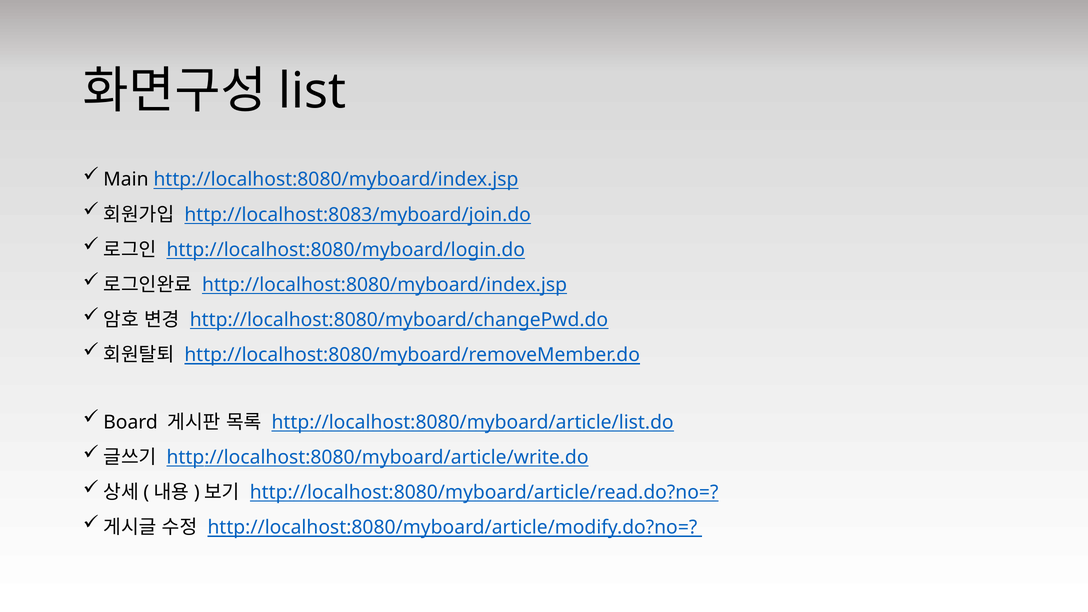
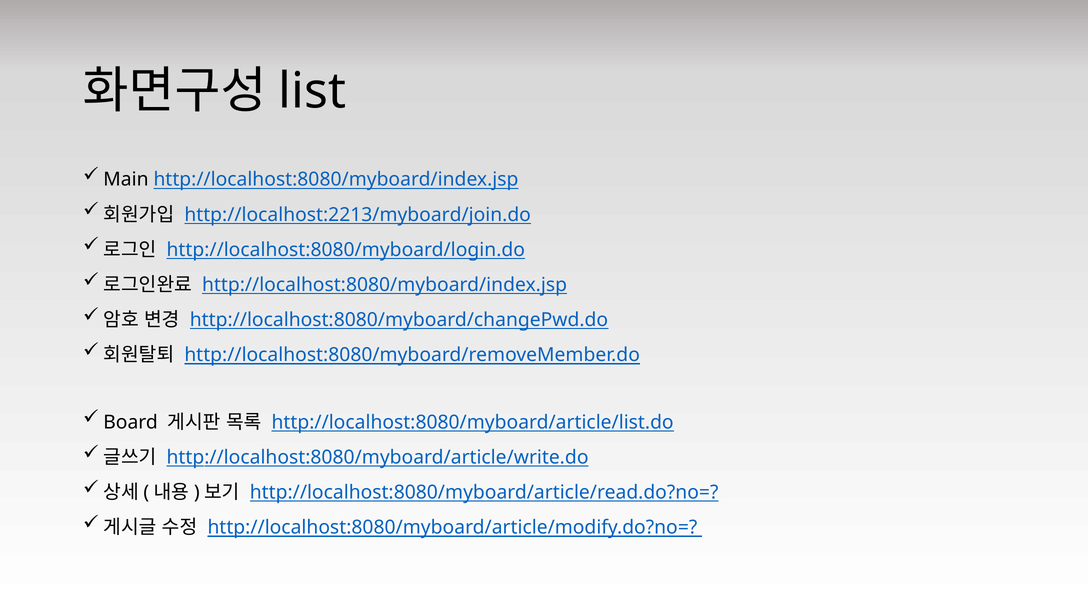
http://localhost:8083/myboard/join.do: http://localhost:8083/myboard/join.do -> http://localhost:2213/myboard/join.do (358, 215)
